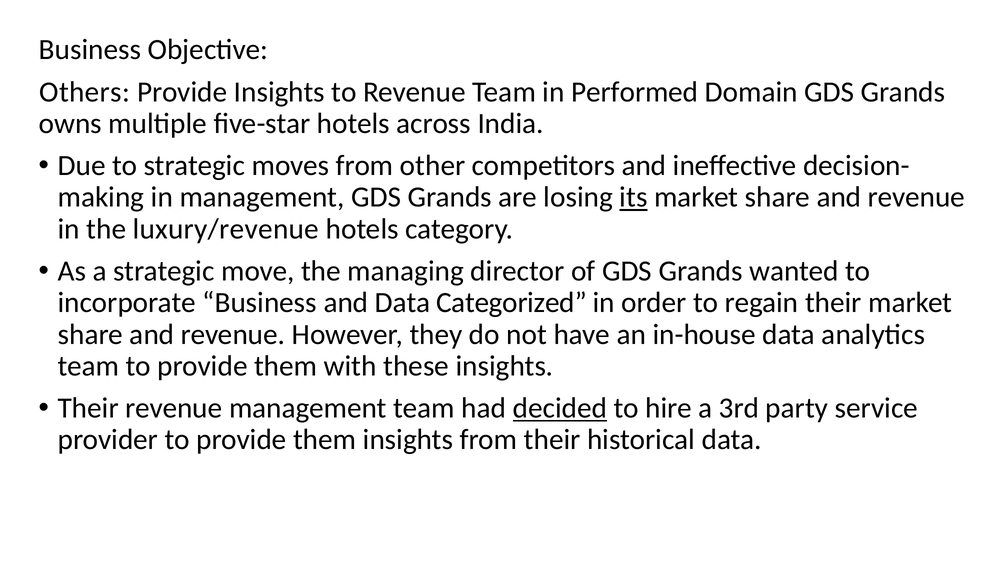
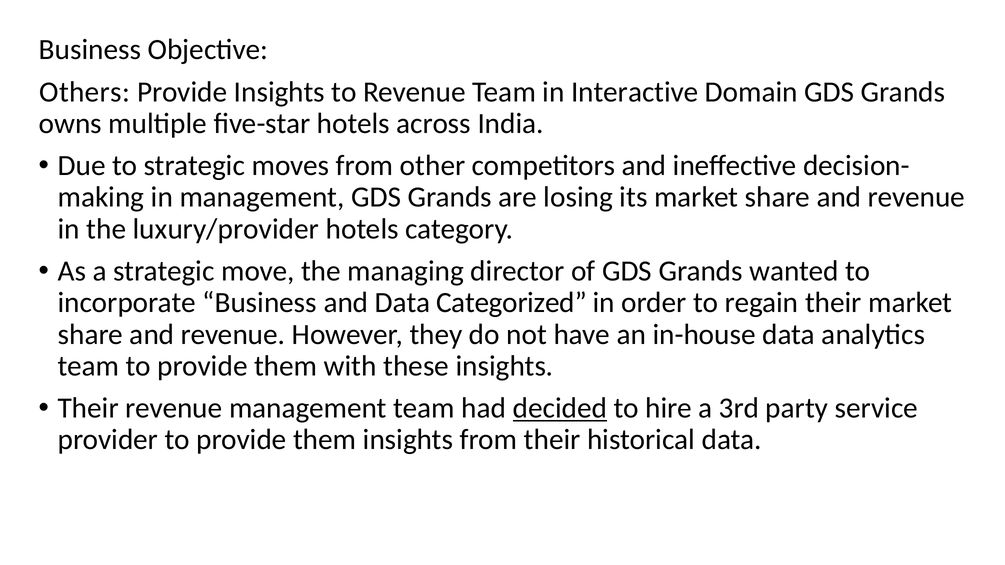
Performed: Performed -> Interactive (635, 92)
its underline: present -> none (633, 197)
luxury/revenue: luxury/revenue -> luxury/provider (226, 229)
